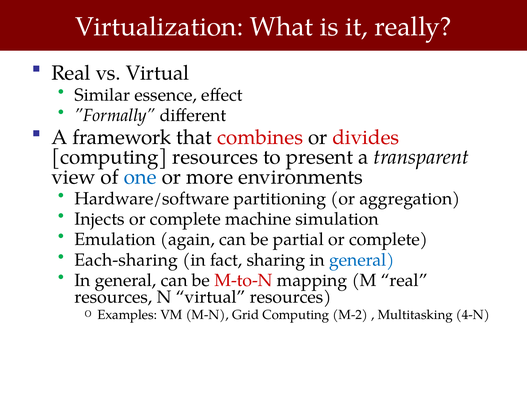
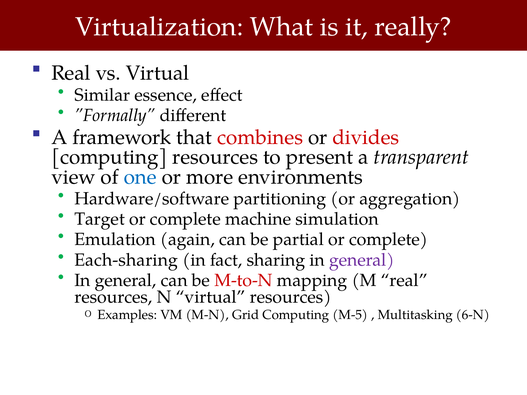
Injects: Injects -> Target (100, 219)
general colour: blue -> purple (362, 260)
M-2: M-2 -> M-5 (350, 315)
4-N: 4-N -> 6-N (473, 315)
